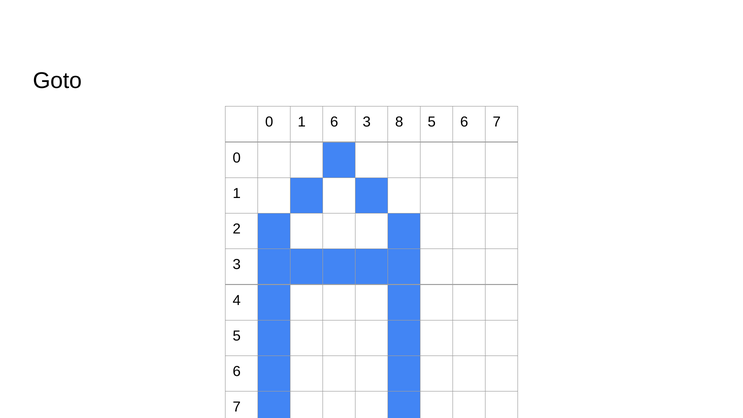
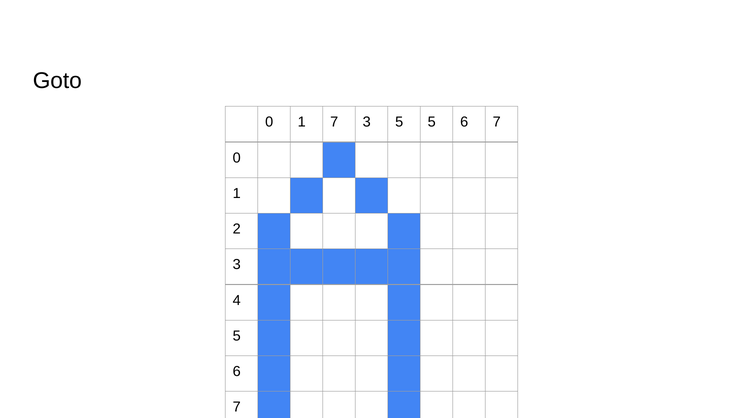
1 6: 6 -> 7 (334, 122)
3 8: 8 -> 5 (399, 122)
